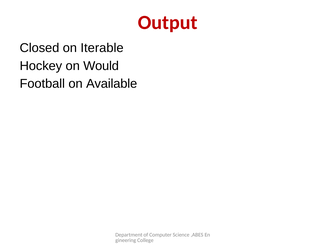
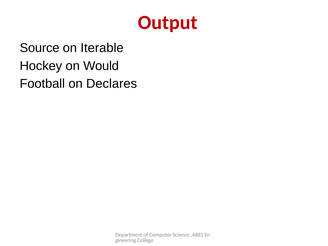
Closed: Closed -> Source (40, 48)
Available: Available -> Declares (112, 84)
